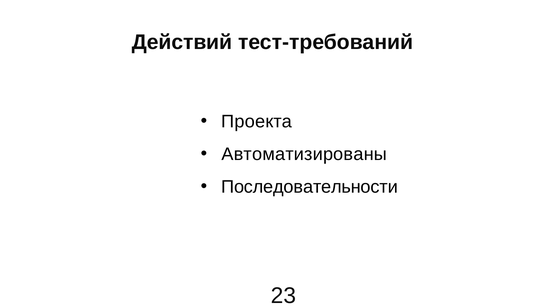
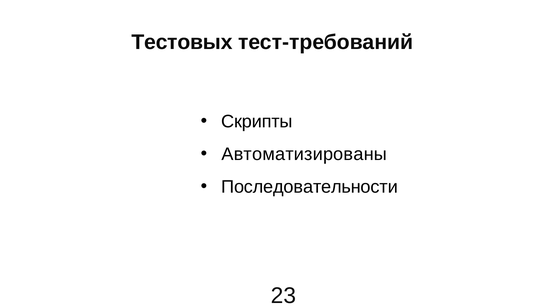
Действий: Действий -> Тестовых (182, 42)
Проекта: Проекта -> Скрипты (257, 122)
